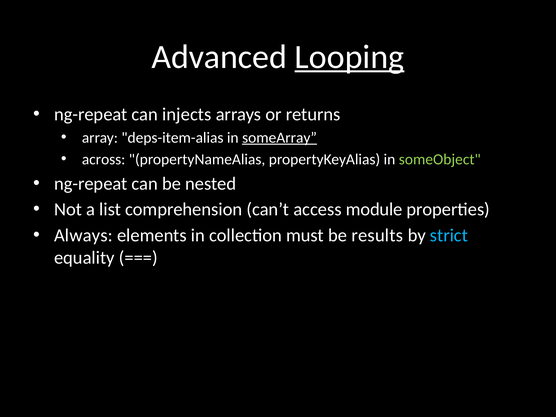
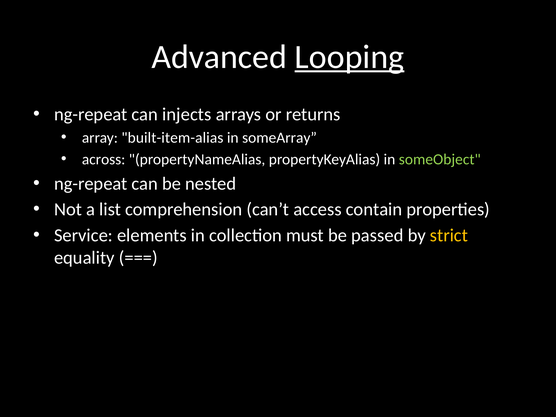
deps-item-alias: deps-item-alias -> built-item-alias (172, 138)
someArray underline: present -> none (279, 138)
module: module -> contain (374, 210)
Always: Always -> Service (83, 235)
results: results -> passed (377, 235)
strict colour: light blue -> yellow (449, 235)
